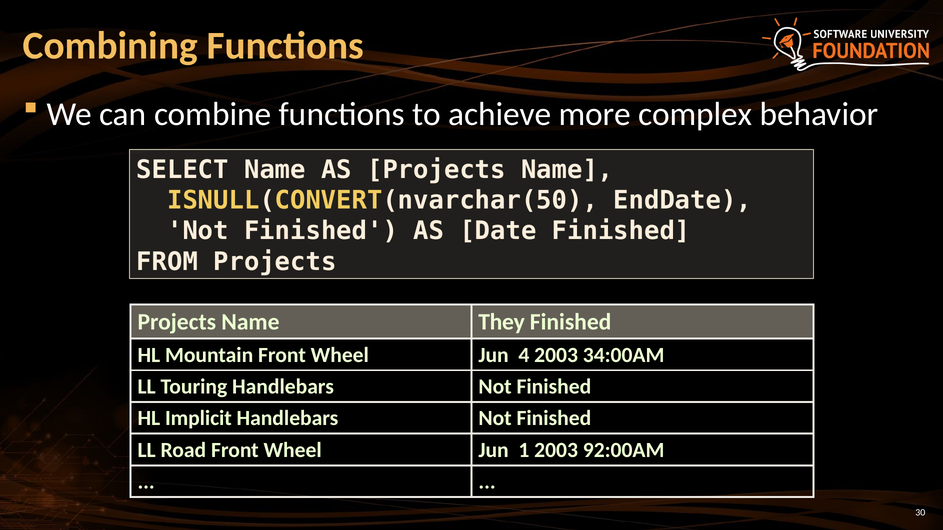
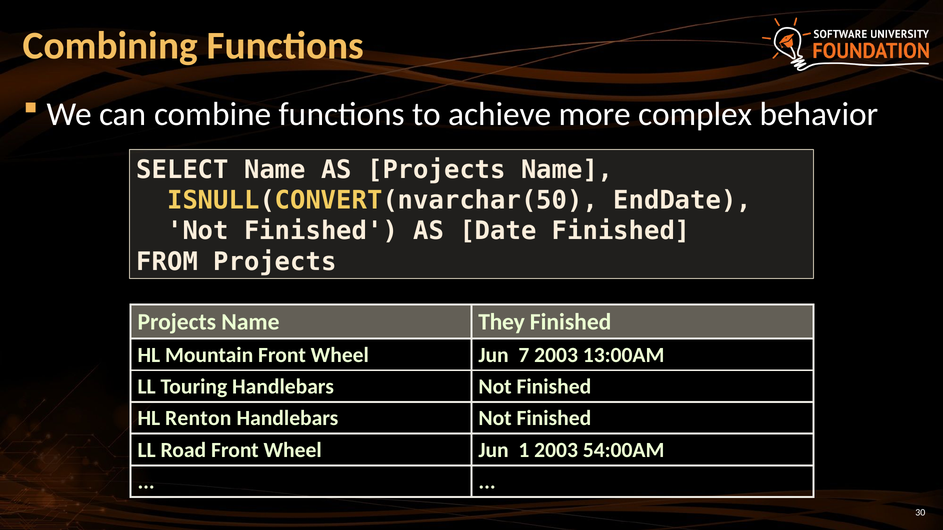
4: 4 -> 7 (524, 355)
34:00AM: 34:00AM -> 13:00AM (624, 355)
Implicit: Implicit -> Renton (198, 419)
92:00AM: 92:00AM -> 54:00AM (624, 450)
